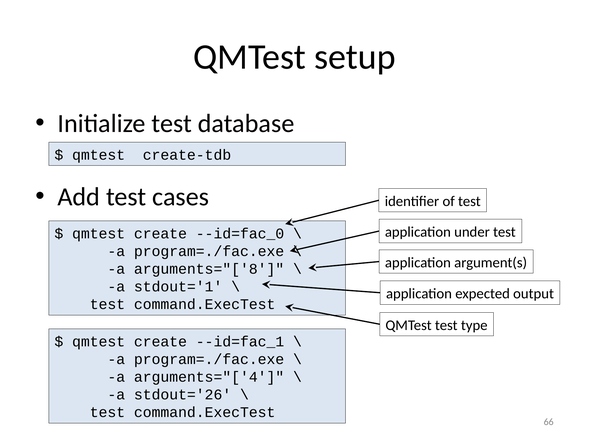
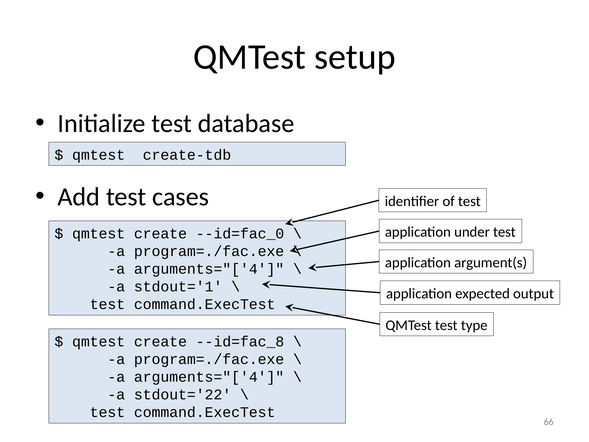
arguments="['8: arguments="['8 -> arguments="['4 (209, 269)
--id=fac_1: --id=fac_1 -> --id=fac_8 (240, 342)
stdout='26: stdout='26 -> stdout='22 (183, 395)
